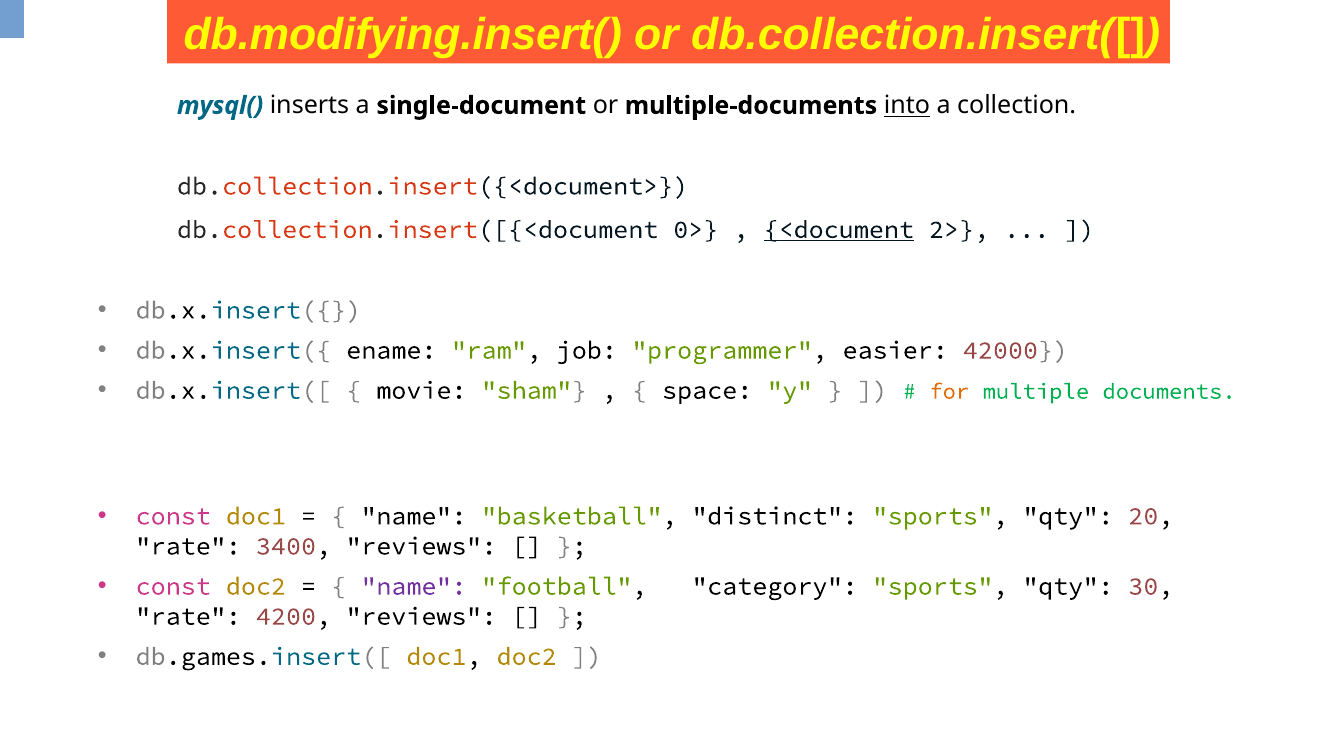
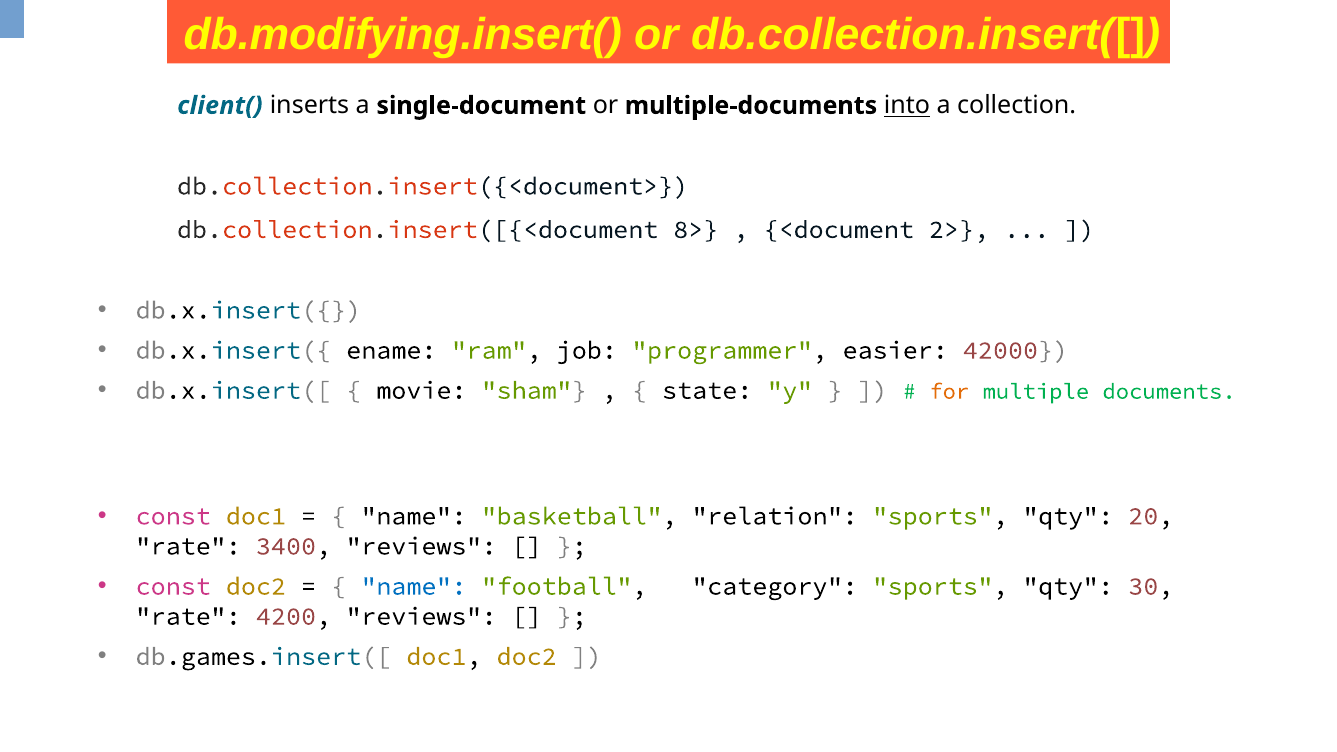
mysql(: mysql( -> client( (220, 106)
0>: 0> -> 8> (696, 230)
<document underline: present -> none (839, 230)
space: space -> state (707, 390)
distinct: distinct -> relation (775, 516)
name colour: purple -> blue (414, 586)
